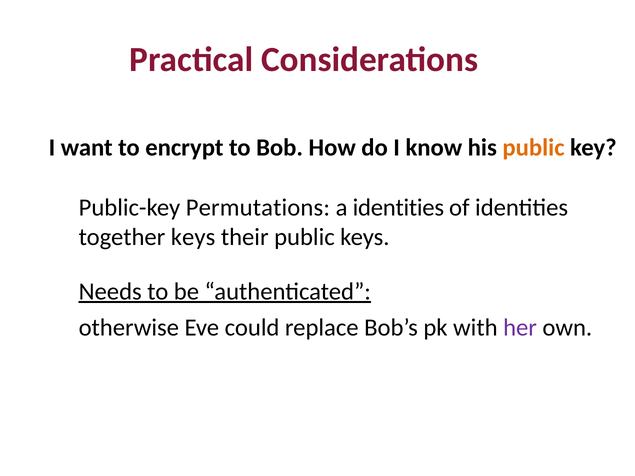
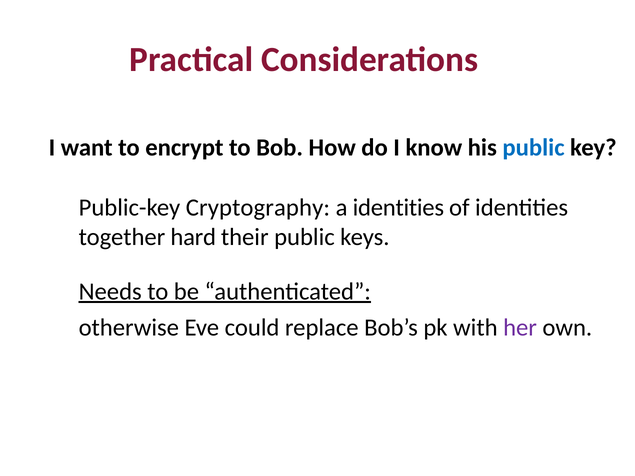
public colour: orange -> blue (534, 148)
Permutations: Permutations -> Cryptography (258, 208)
together keys: keys -> hard (193, 237)
